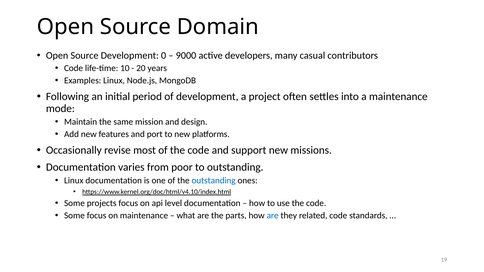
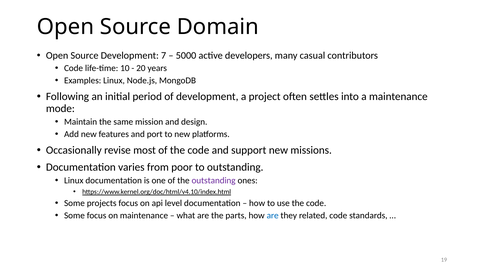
0: 0 -> 7 (164, 56)
9000: 9000 -> 5000 (186, 56)
outstanding colour: blue -> purple (214, 181)
